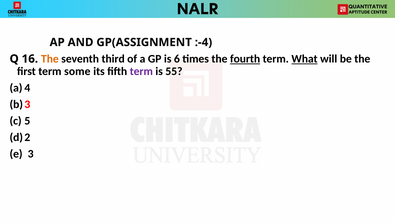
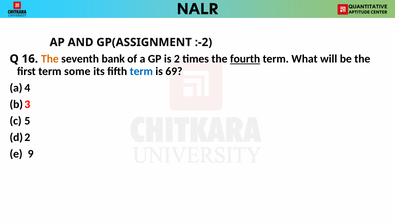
:-4: :-4 -> :-2 (203, 42)
third: third -> bank (113, 59)
6: 6 -> 2 (177, 59)
What underline: present -> none (305, 59)
term colour: purple -> blue (141, 71)
55: 55 -> 69 (174, 71)
3: 3 -> 9 (31, 154)
